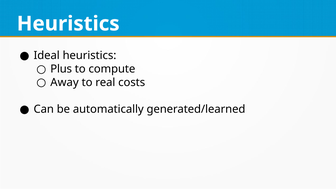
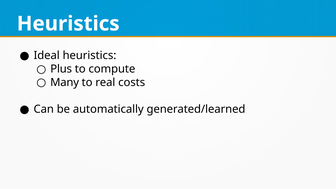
Away: Away -> Many (65, 82)
